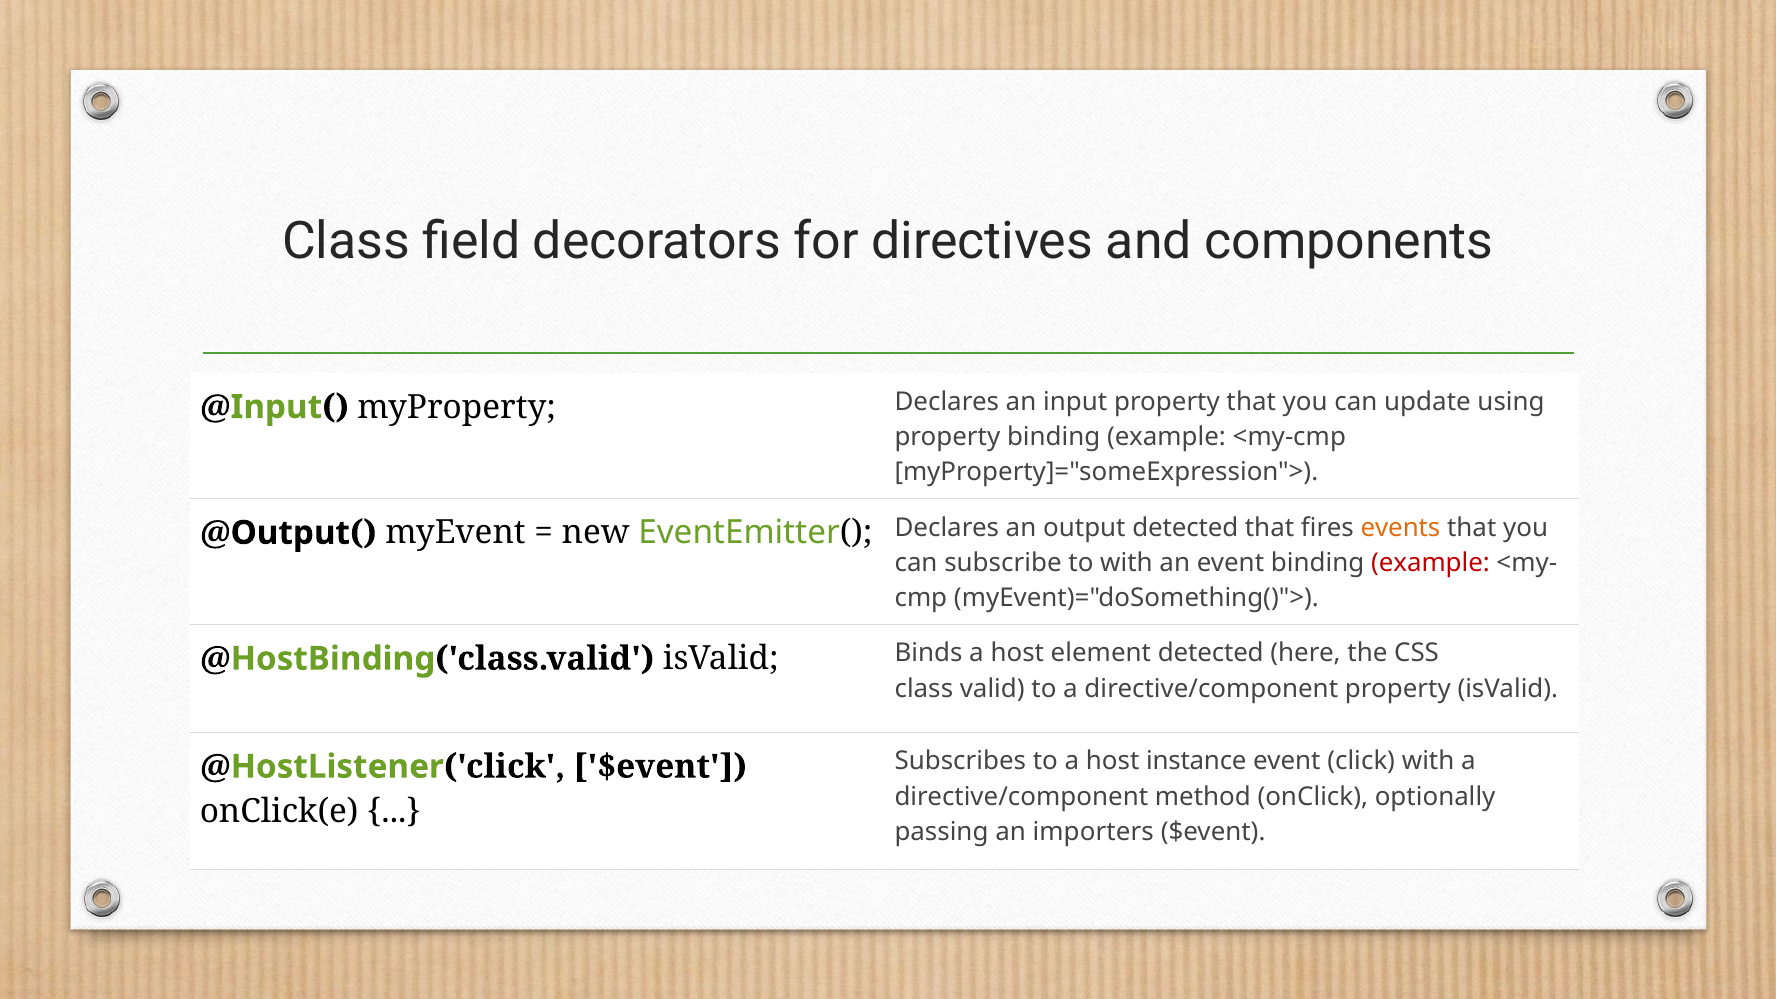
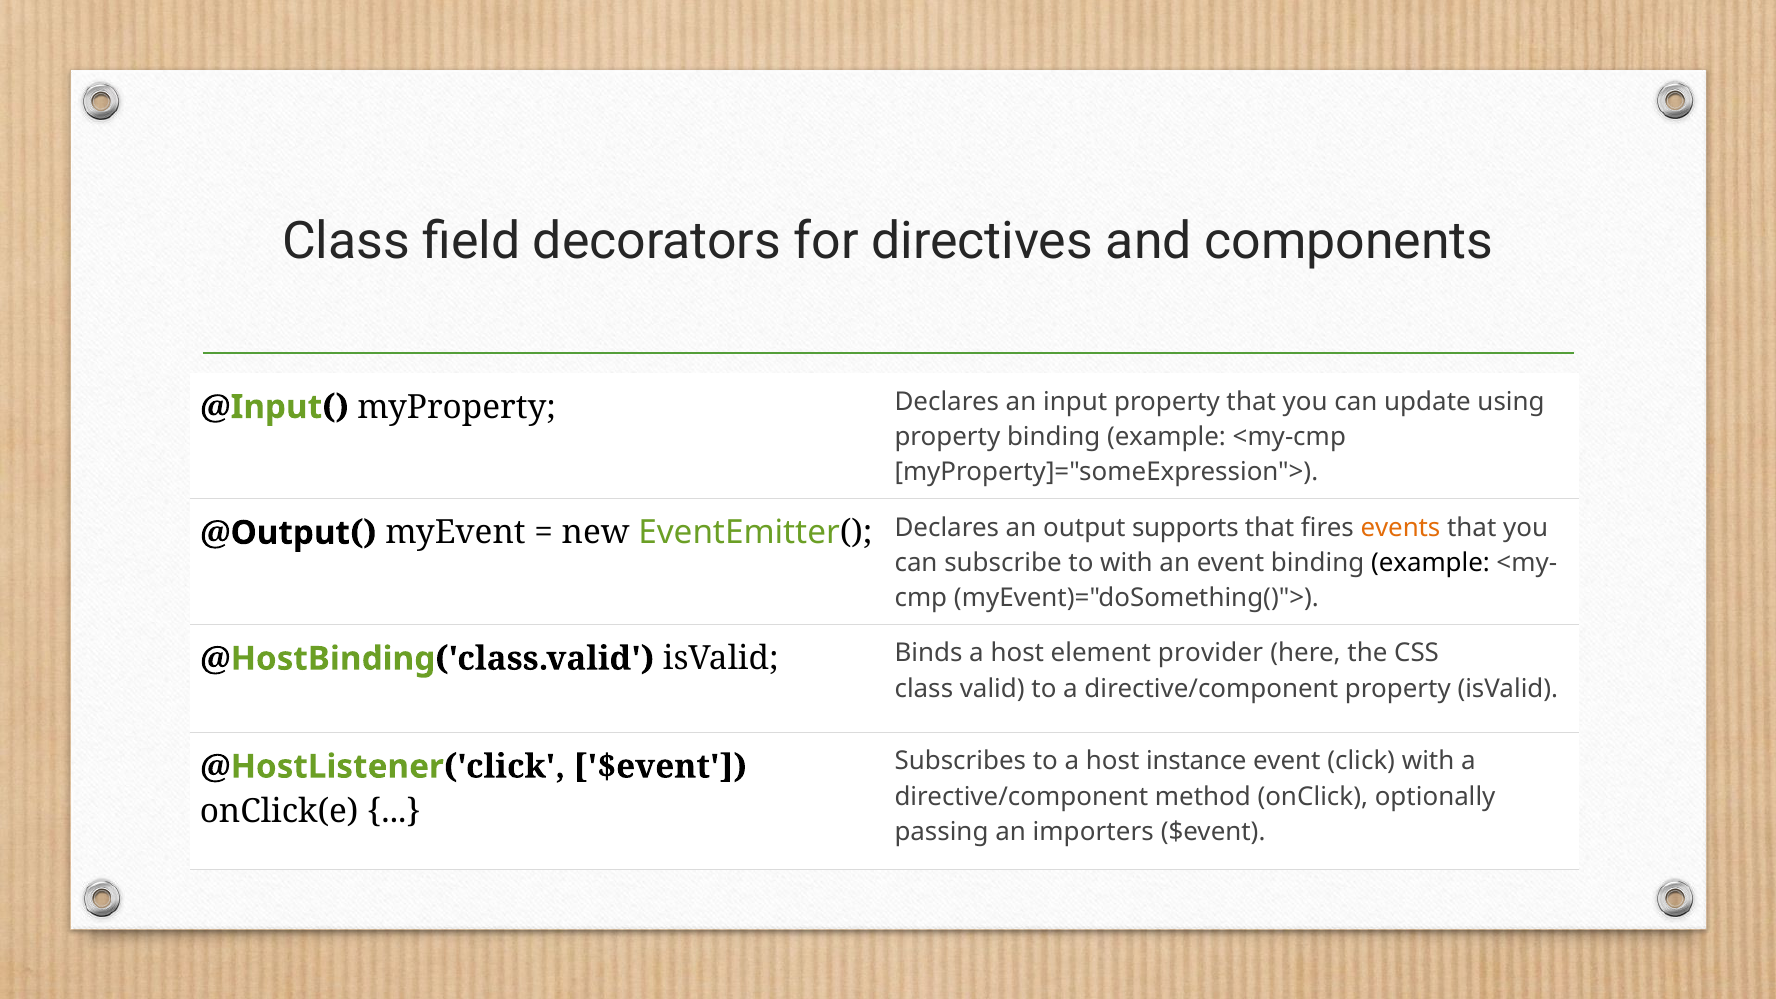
output detected: detected -> supports (1185, 528)
example colour: red -> black (1430, 563)
element detected: detected -> provider (1211, 653)
